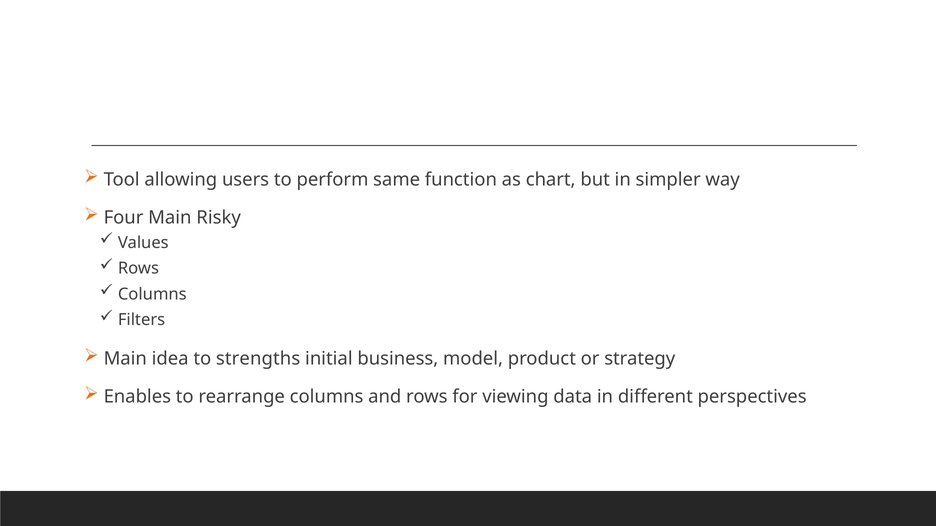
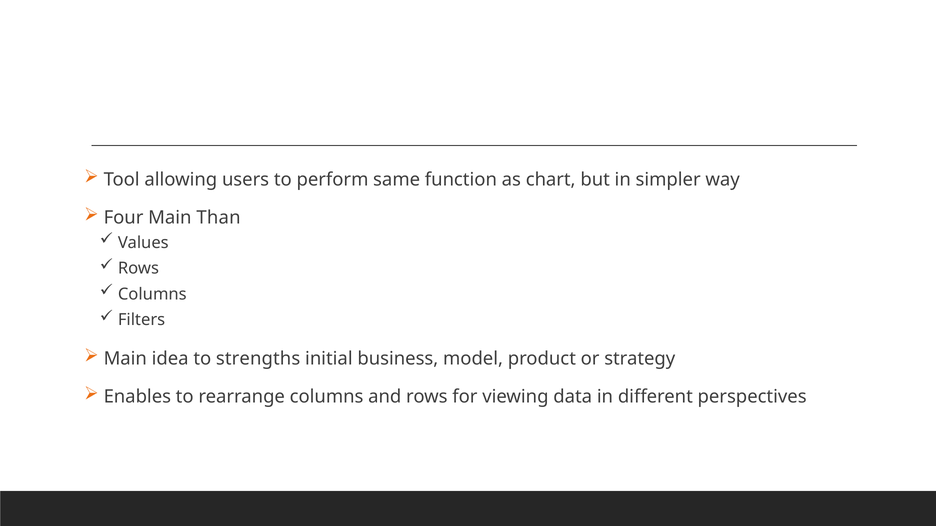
Risky: Risky -> Than (219, 218)
